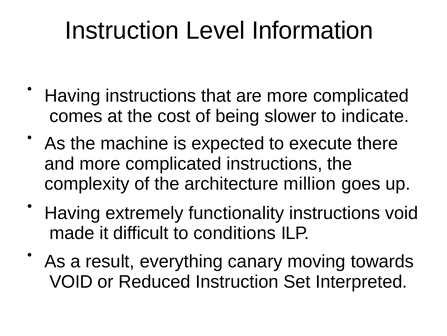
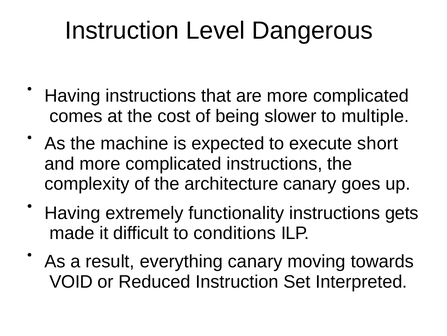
Information: Information -> Dangerous (312, 31)
indicate: indicate -> multiple (375, 116)
there: there -> short (378, 143)
architecture million: million -> canary (310, 184)
instructions void: void -> gets (402, 213)
